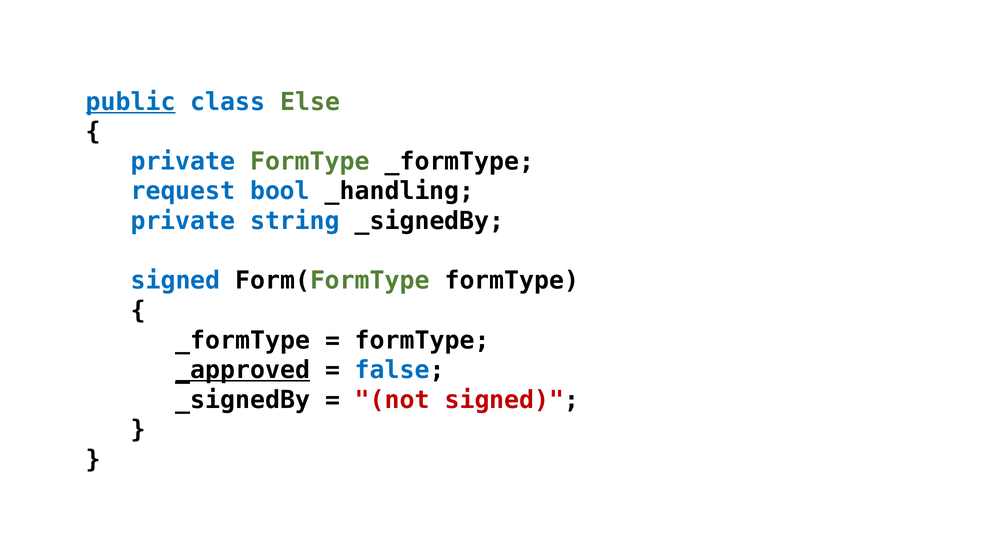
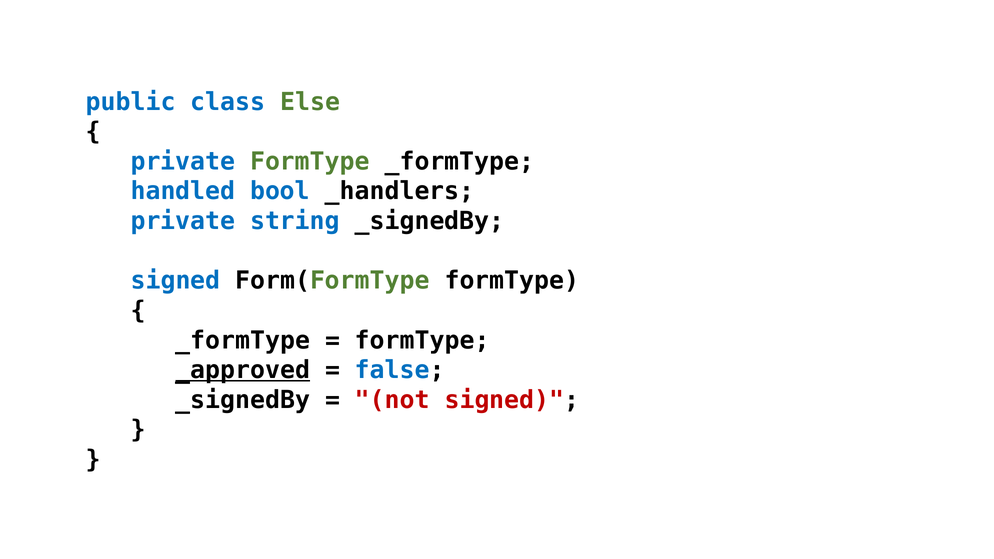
public underline: present -> none (131, 102)
request: request -> handled (183, 191)
_handling: _handling -> _handlers (400, 191)
